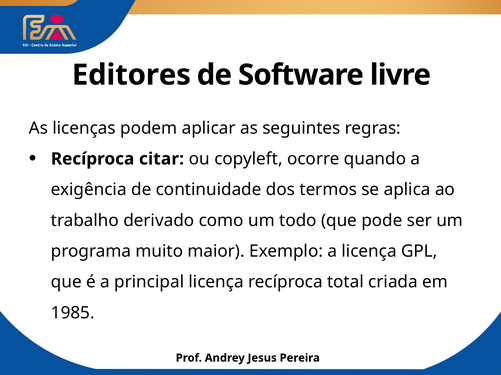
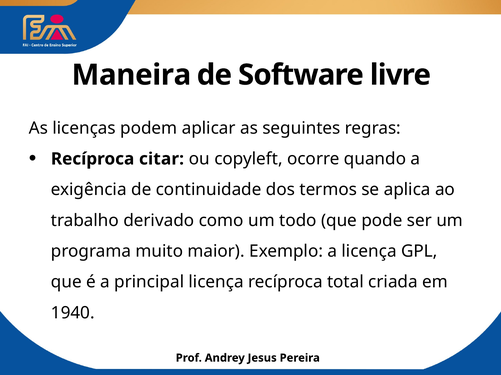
Editores: Editores -> Maneira (131, 75)
1985: 1985 -> 1940 (73, 313)
